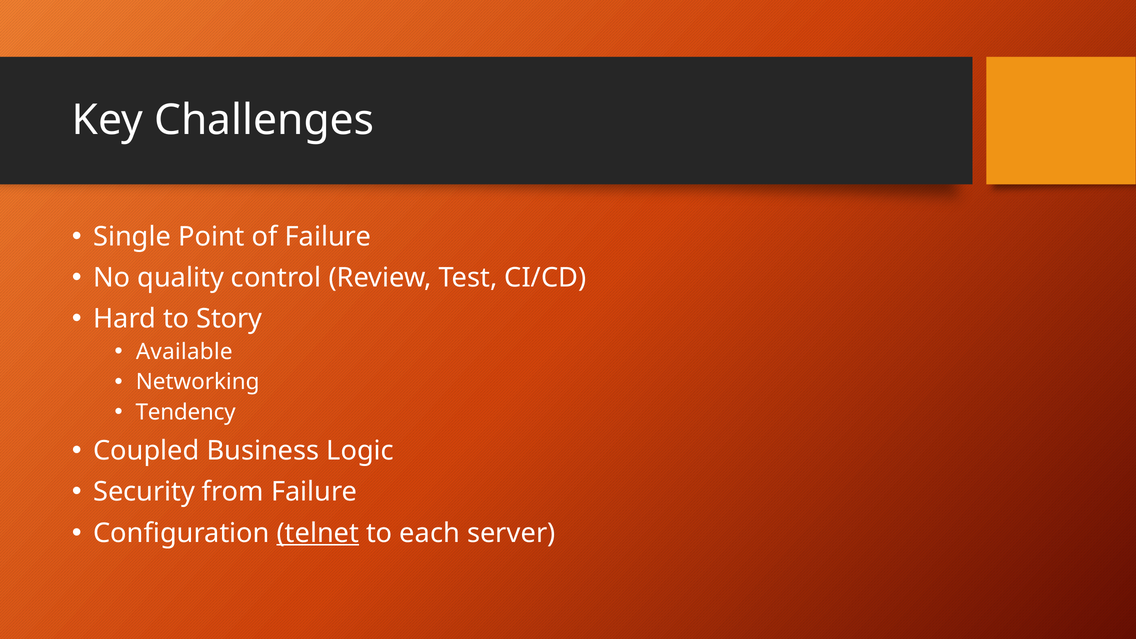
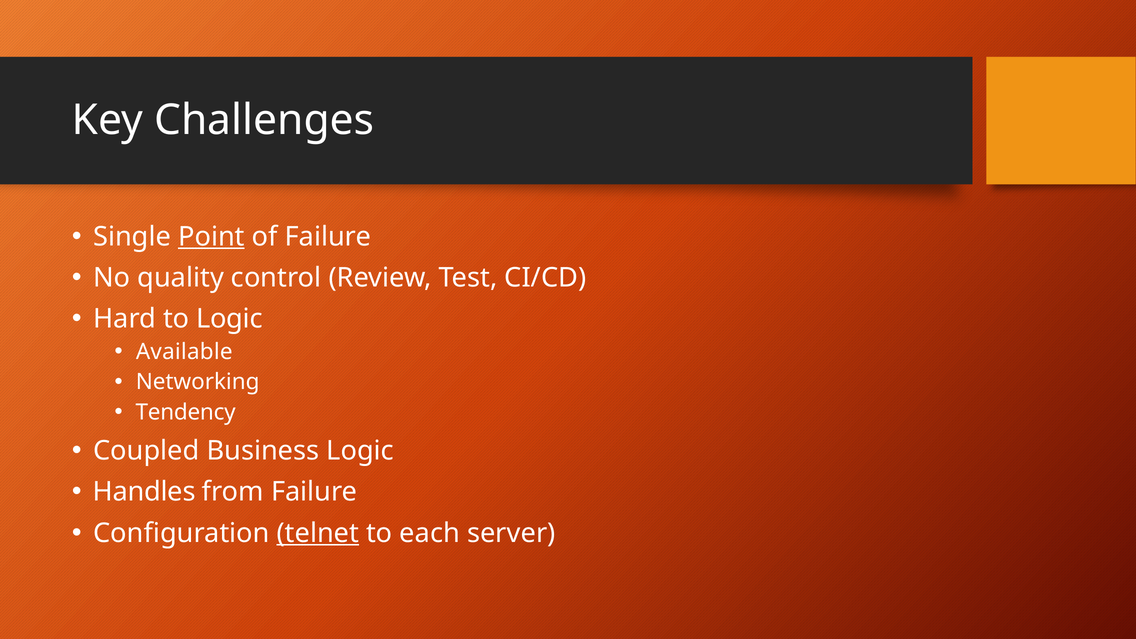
Point underline: none -> present (211, 237)
to Story: Story -> Logic (229, 319)
Security: Security -> Handles (144, 492)
